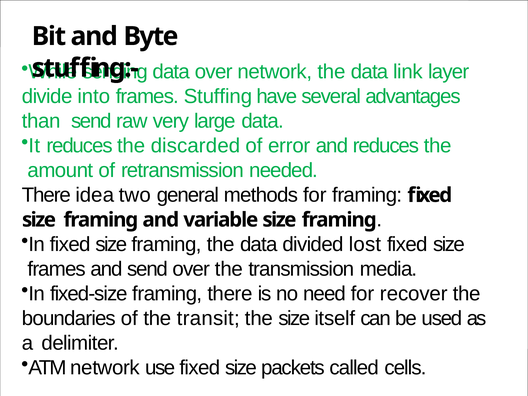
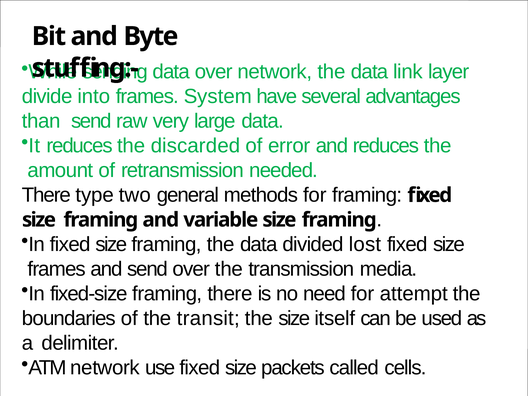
Stuffing: Stuffing -> System (218, 97)
idea: idea -> type (95, 195)
recover: recover -> attempt (414, 294)
